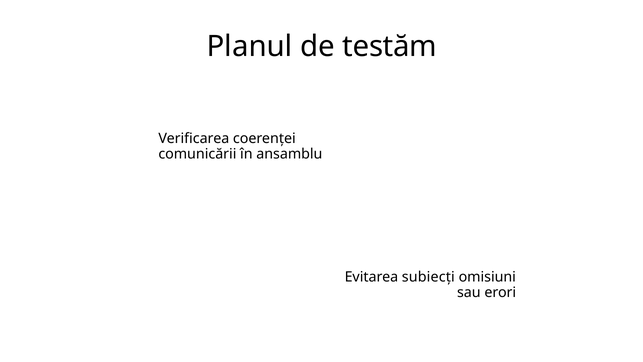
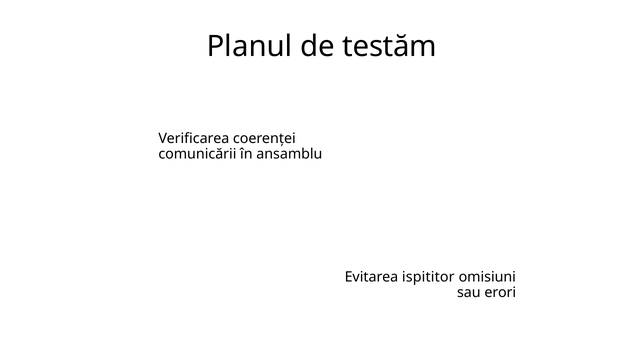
subiecți: subiecți -> ispititor (428, 277)
